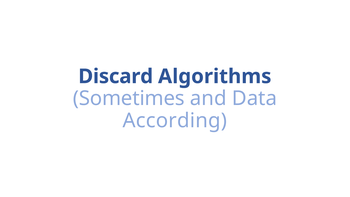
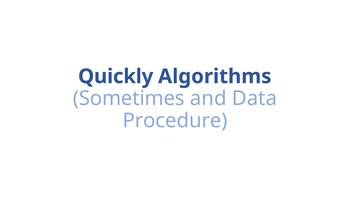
Discard: Discard -> Quickly (116, 76)
According: According -> Procedure (175, 120)
